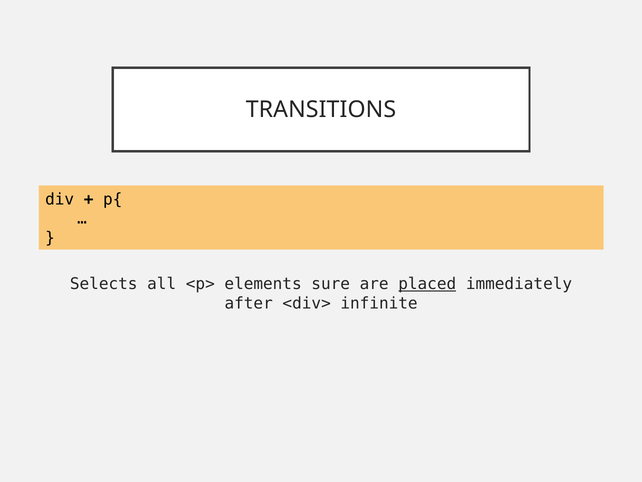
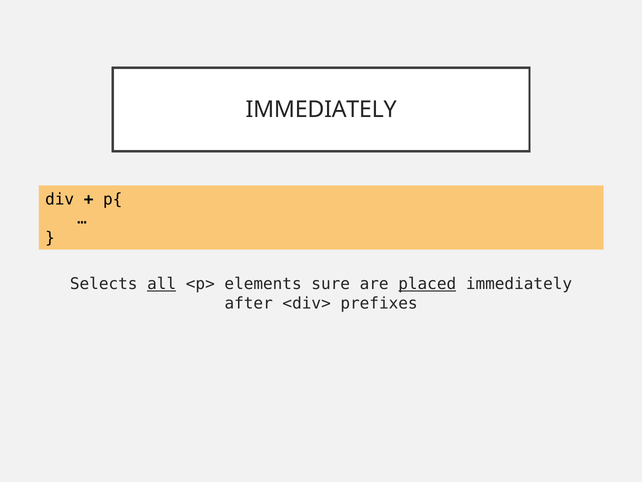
TRANSITIONS: TRANSITIONS -> IMMEDIATELY (321, 109)
all underline: none -> present (162, 284)
infinite: infinite -> prefixes (379, 303)
